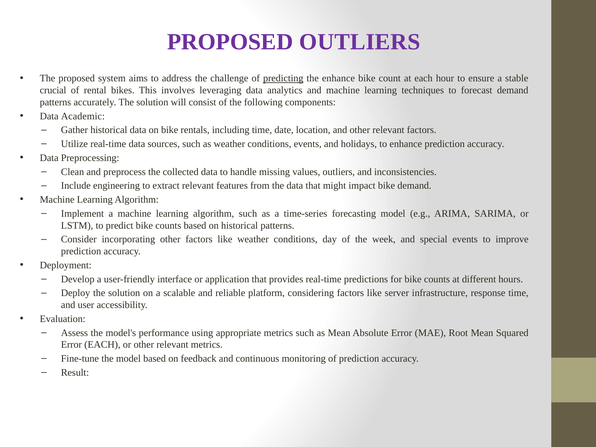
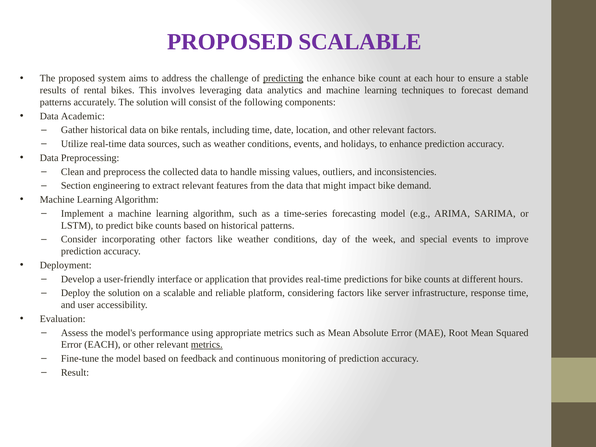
PROPOSED OUTLIERS: OUTLIERS -> SCALABLE (360, 42)
crucial: crucial -> results (53, 90)
Include: Include -> Section (76, 186)
metrics underline: none -> present (207, 345)
